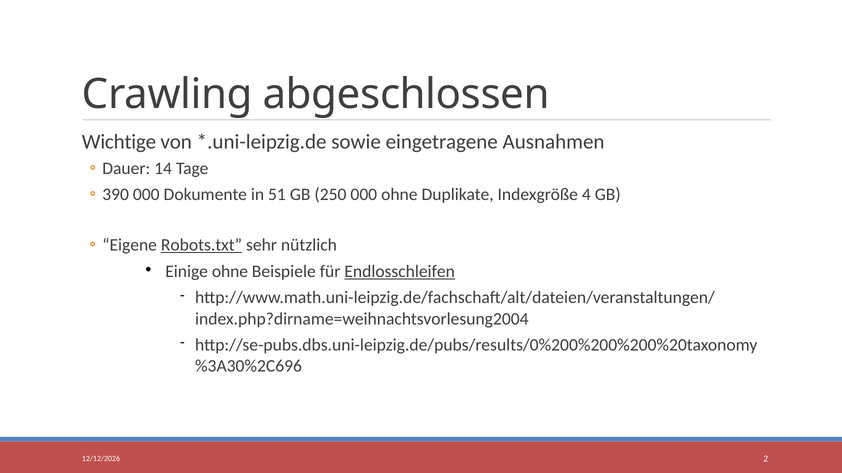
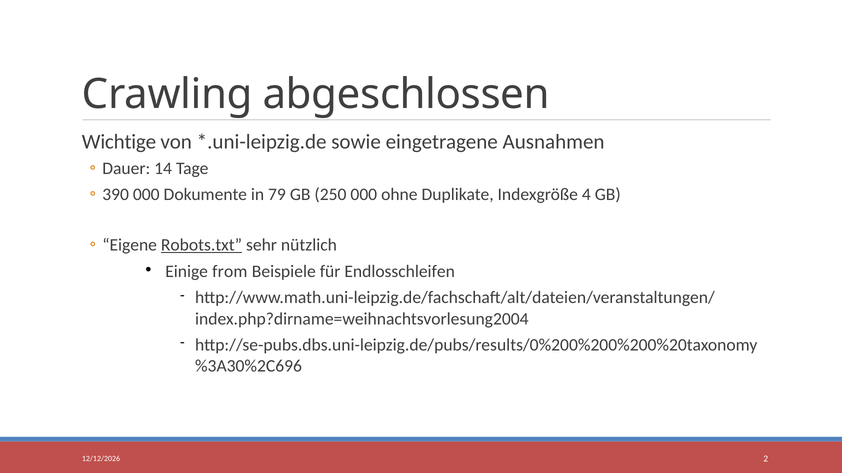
51: 51 -> 79 (277, 195)
Einige ohne: ohne -> from (230, 272)
Endlosschleifen underline: present -> none (400, 272)
